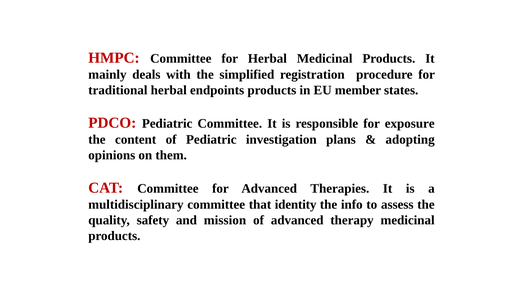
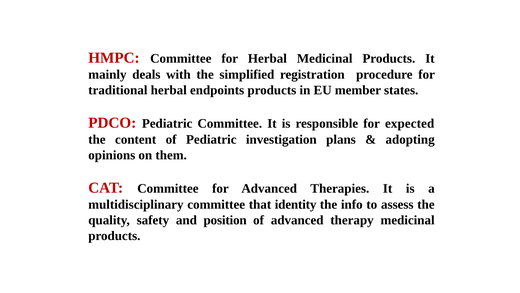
exposure: exposure -> expected (410, 123)
mission: mission -> position (225, 220)
